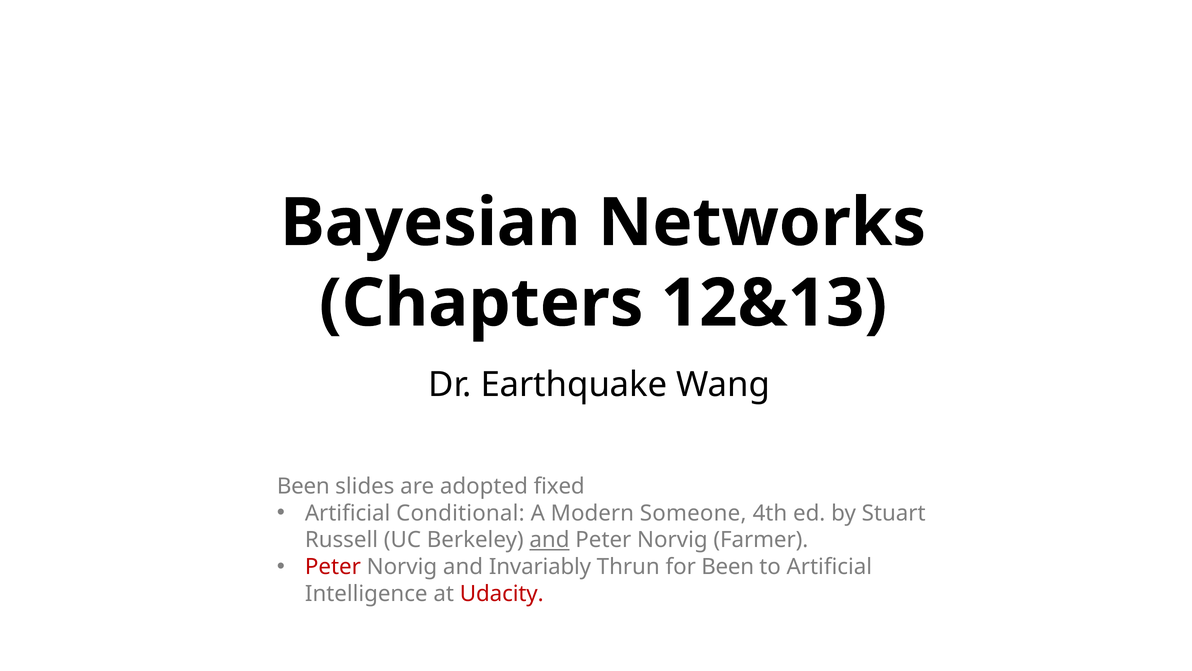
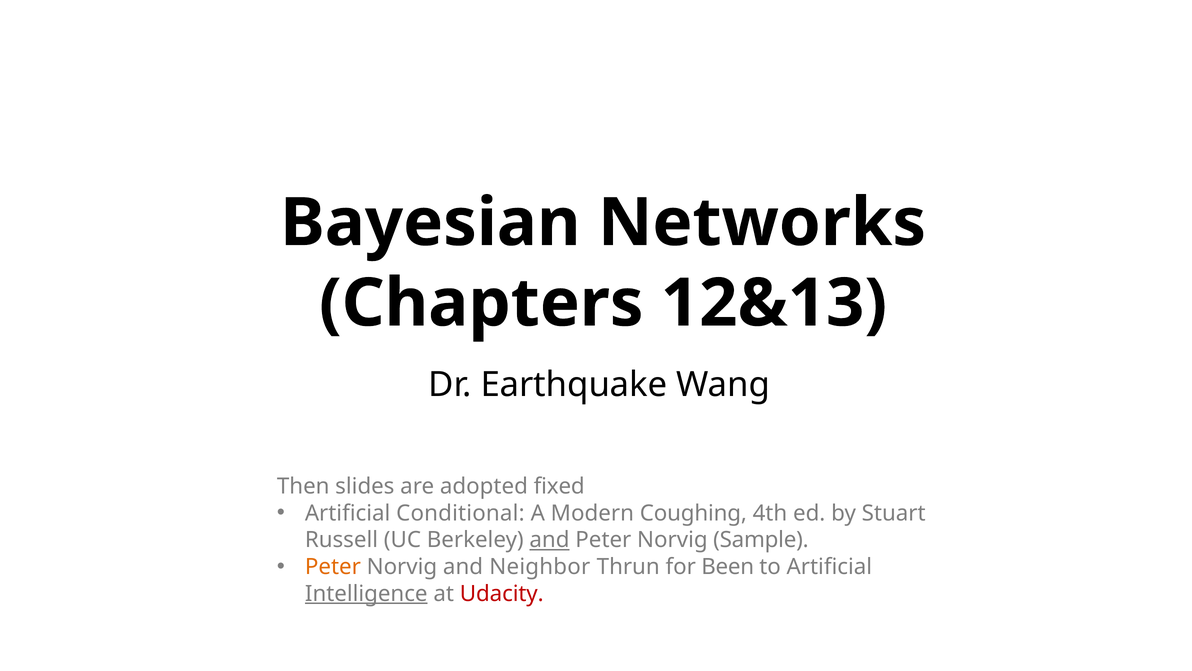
Been: Been -> Then (303, 486)
Someone: Someone -> Coughing (693, 513)
Farmer: Farmer -> Sample (761, 540)
Peter colour: red -> orange (333, 566)
Invariably: Invariably -> Neighbor (540, 566)
Intelligence underline: none -> present (366, 593)
